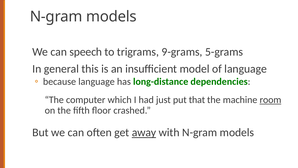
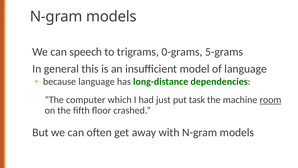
9-grams: 9-grams -> 0-grams (182, 52)
that: that -> task (197, 100)
away underline: present -> none (144, 132)
